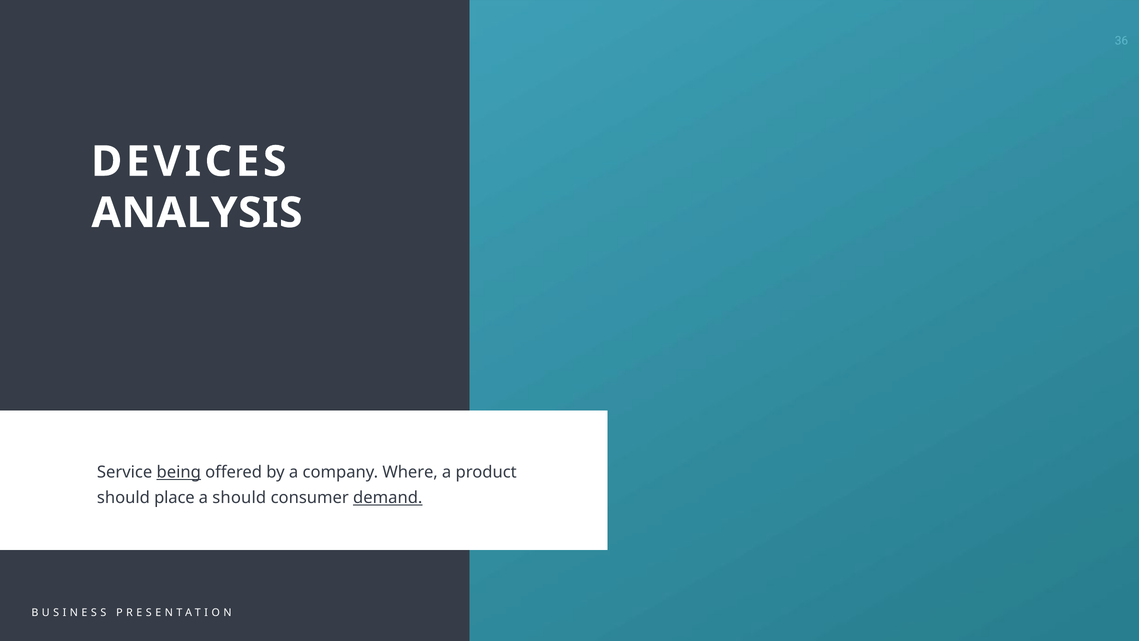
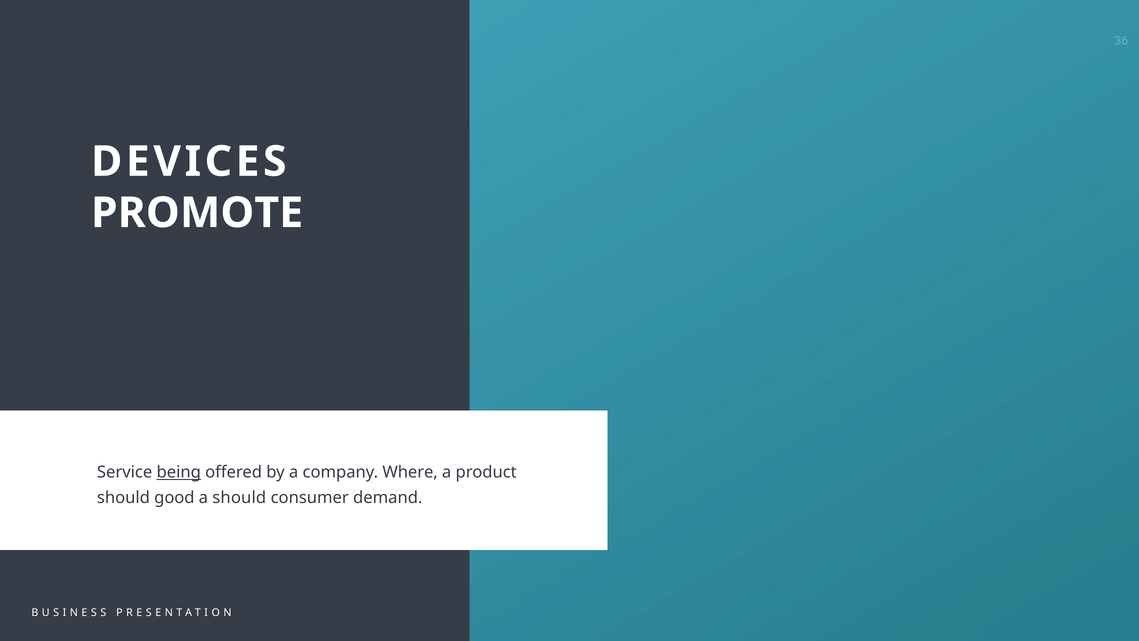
ANALYSIS: ANALYSIS -> PROMOTE (197, 213)
place: place -> good (174, 498)
demand underline: present -> none (388, 498)
